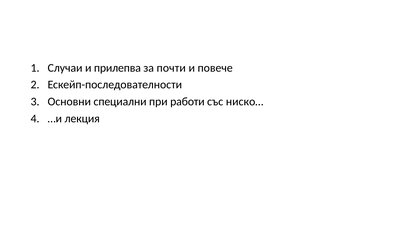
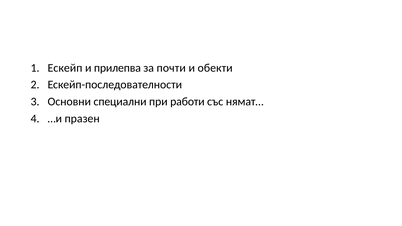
Случаи: Случаи -> Ескейп (65, 68)
повече: повече -> обекти (215, 68)
ниско…: ниско… -> нямат… (245, 102)
лекция: лекция -> празен (82, 119)
